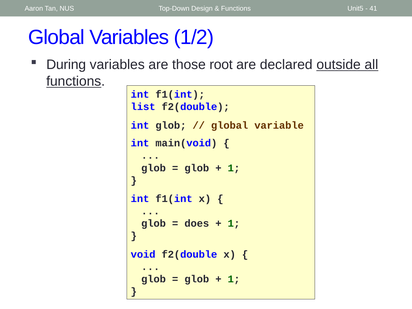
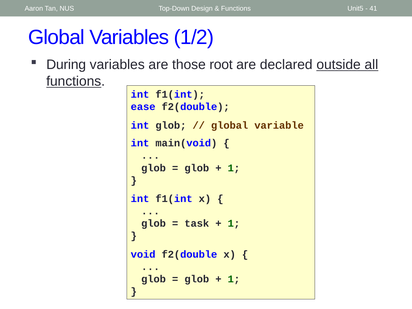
list: list -> ease (143, 107)
does: does -> task (197, 224)
